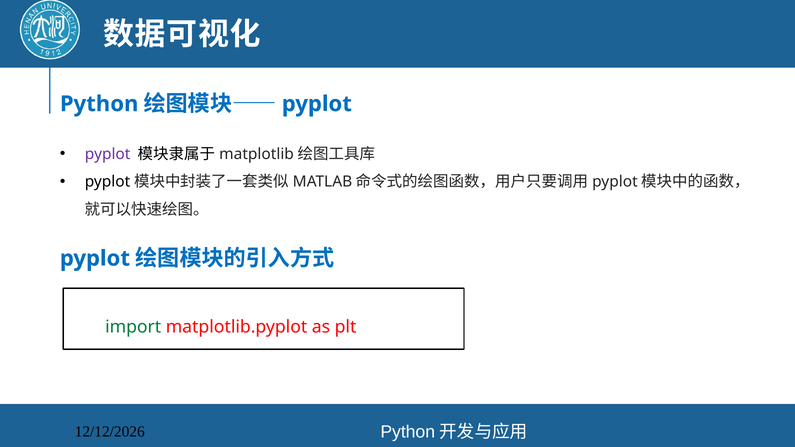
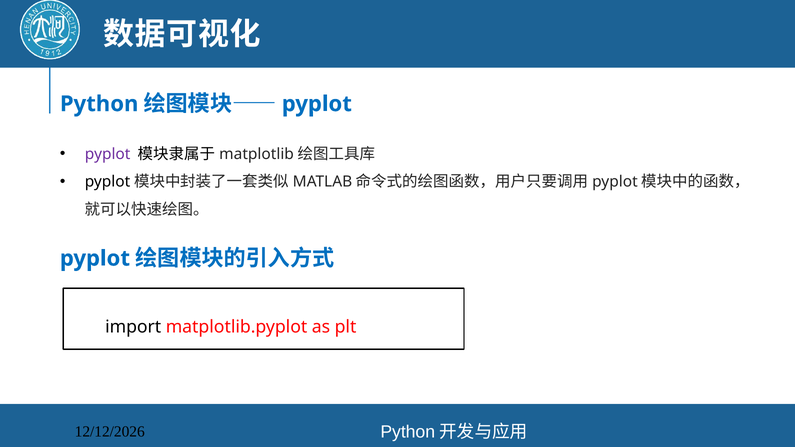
import colour: green -> black (133, 327)
